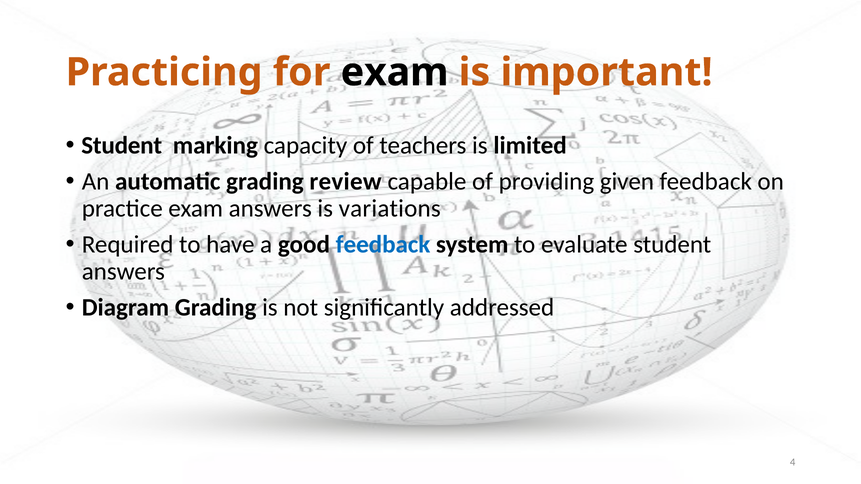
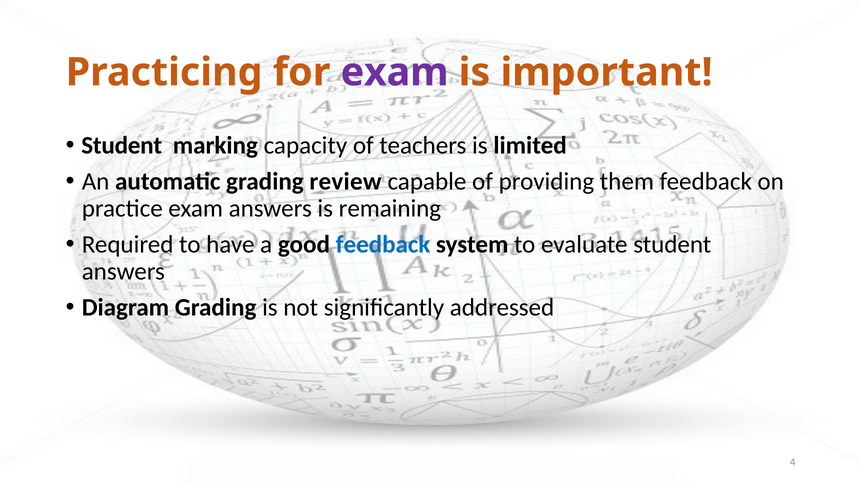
exam colour: black -> purple (395, 72)
given: given -> them (627, 182)
variations: variations -> remaining (390, 209)
